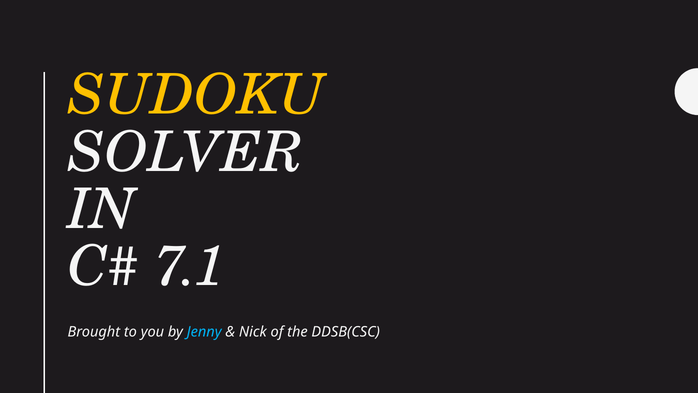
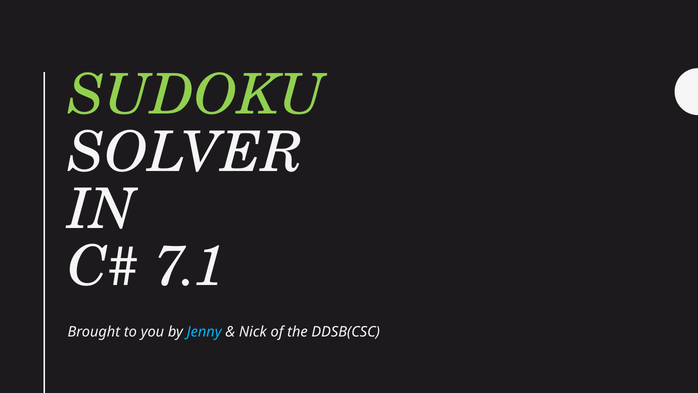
SUDOKU colour: yellow -> light green (196, 95)
